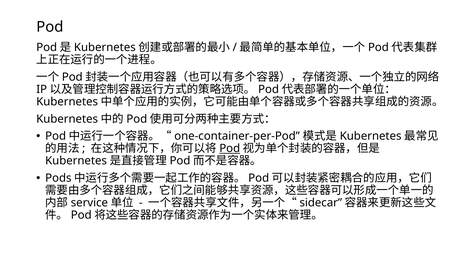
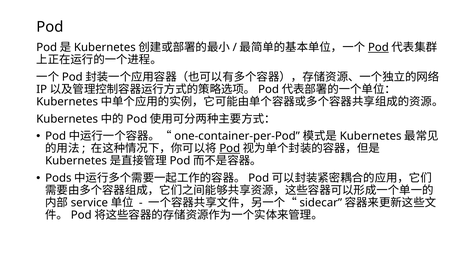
Pod underline: none -> present (378, 47)
